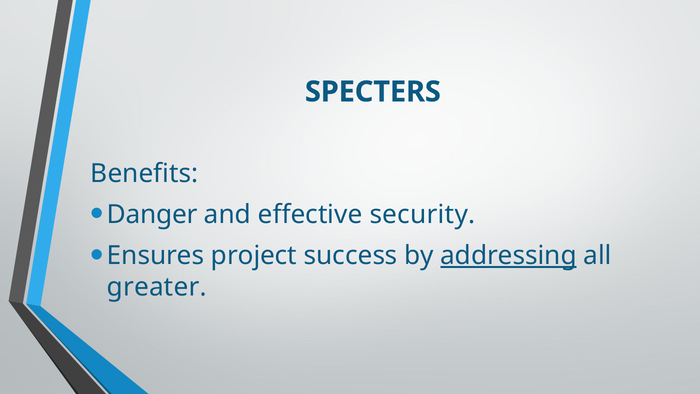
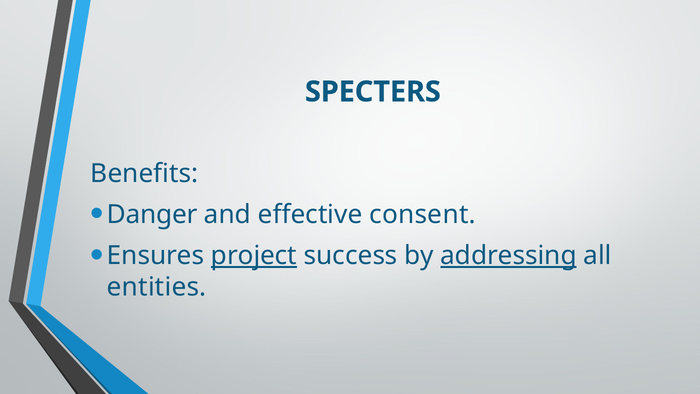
security: security -> consent (423, 214)
project underline: none -> present (254, 256)
greater: greater -> entities (157, 287)
